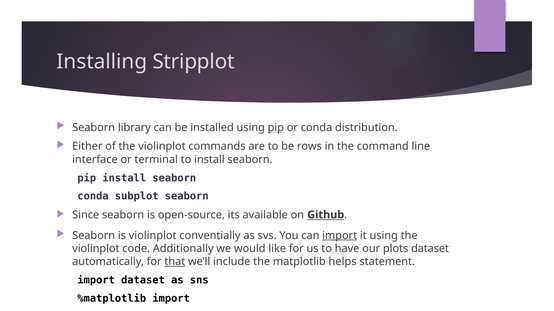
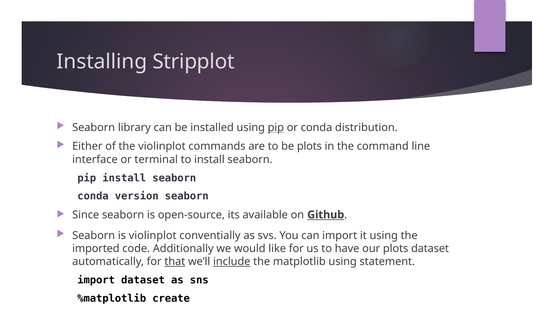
be rows: rows -> plots (309, 147)
subplot: subplot -> version (137, 197)
import underline: present -> none (340, 236)
violinplot: violinplot -> imported (96, 249)
include underline: none -> present (232, 262)
matplotlib helps: helps -> using (343, 262)
%matplotlib import: import -> create (171, 299)
